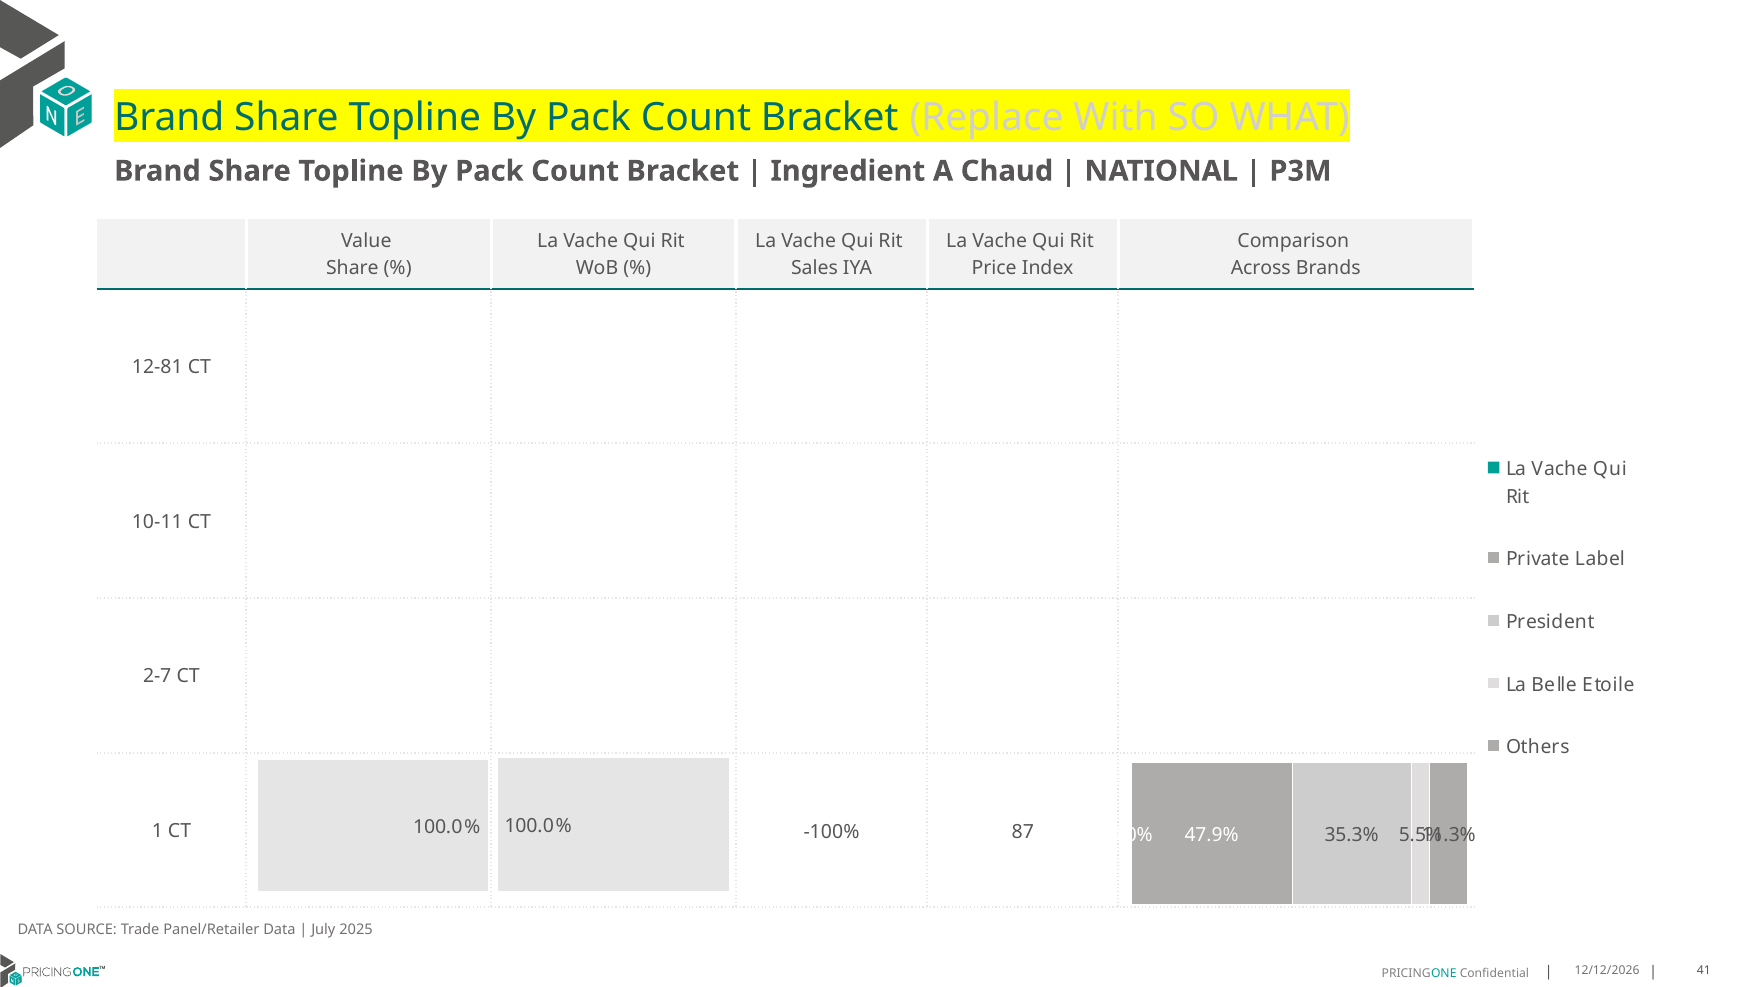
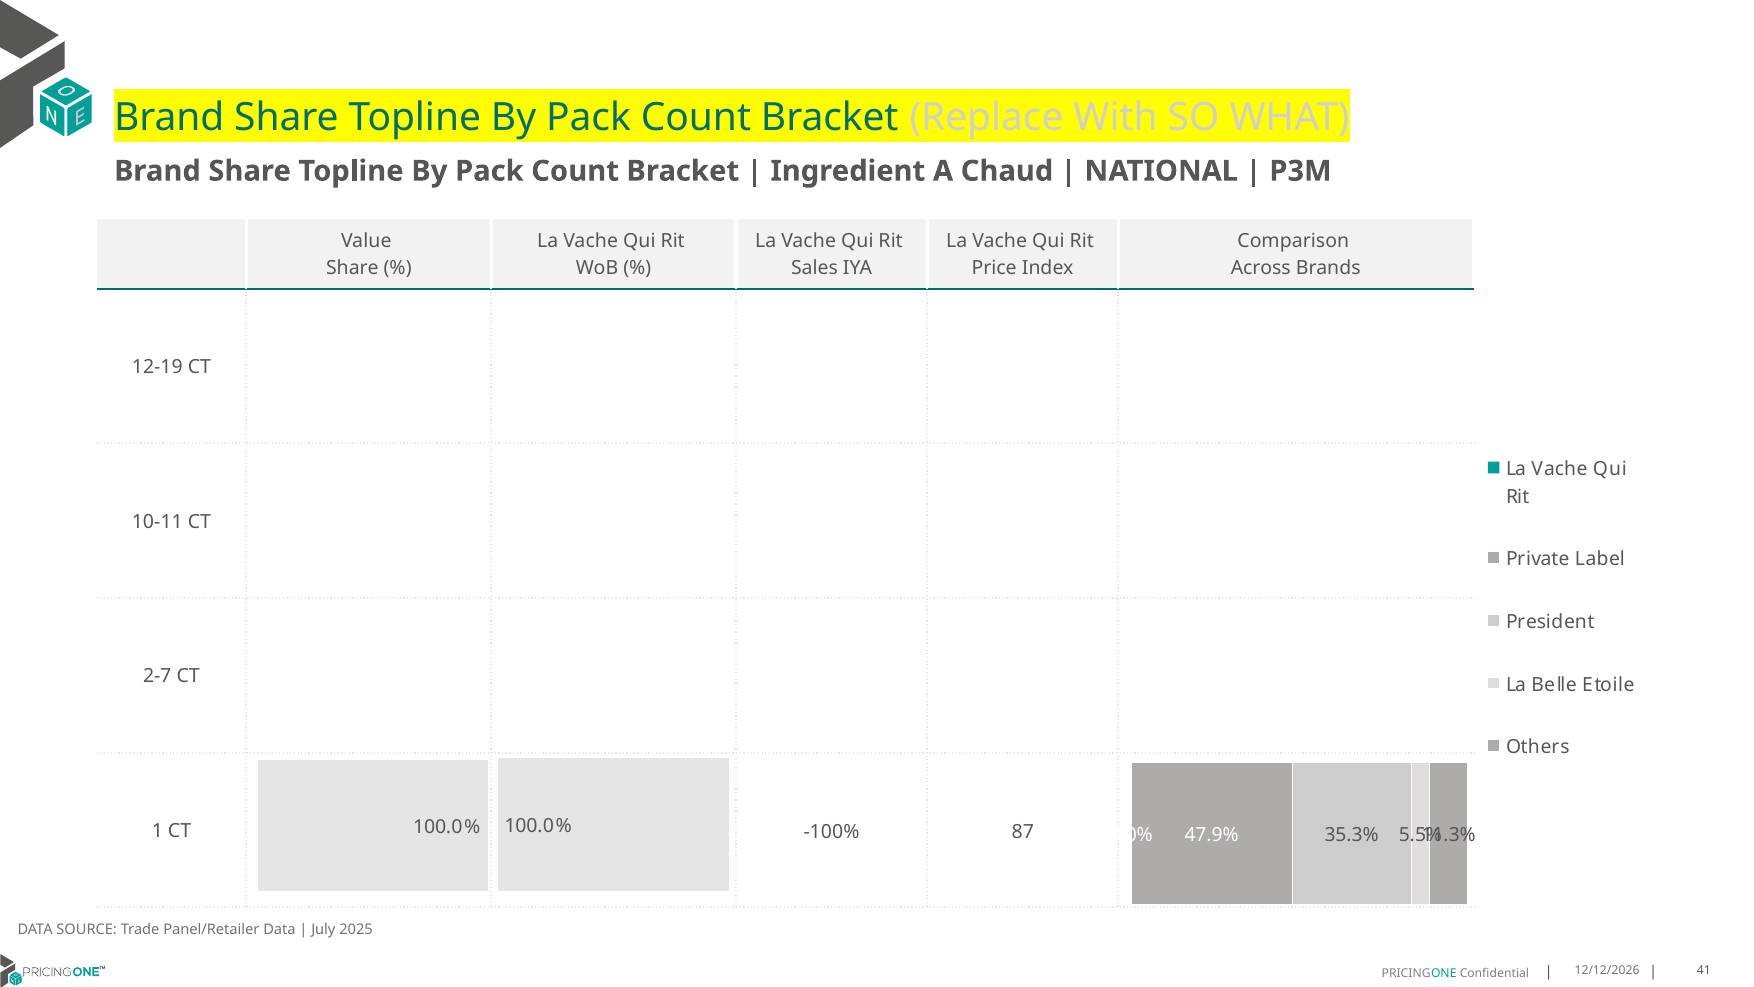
12-81: 12-81 -> 12-19 (157, 367)
